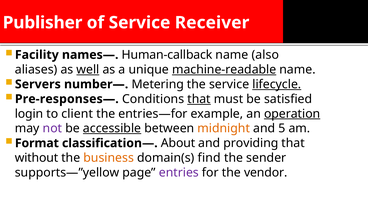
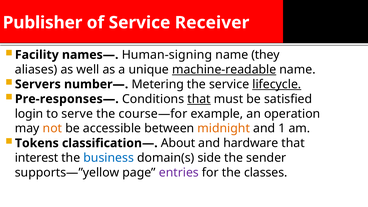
Human-callback: Human-callback -> Human-signing (167, 55)
also: also -> they (265, 55)
well underline: present -> none (88, 70)
client: client -> serve (77, 114)
entries—for: entries—for -> course—for (153, 114)
operation underline: present -> none (292, 114)
not colour: purple -> orange (52, 128)
accessible underline: present -> none (112, 128)
5: 5 -> 1 (282, 128)
Format: Format -> Tokens (37, 143)
providing: providing -> hardware (251, 143)
without: without -> interest (37, 158)
business colour: orange -> blue (109, 158)
find: find -> side (209, 158)
vendor: vendor -> classes (266, 173)
